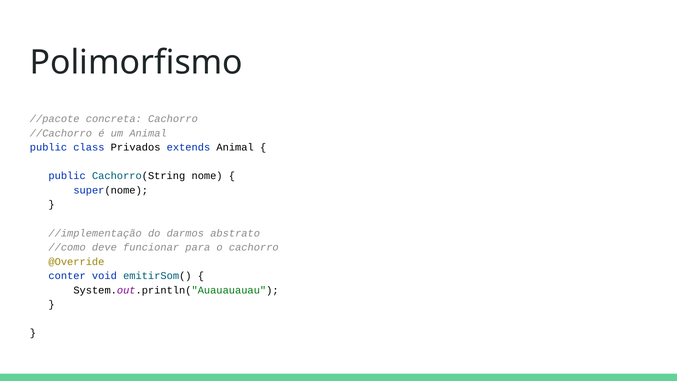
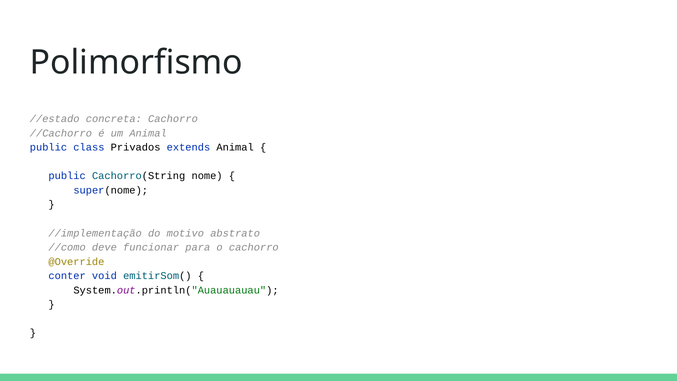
//pacote: //pacote -> //estado (55, 119)
darmos: darmos -> motivo (185, 233)
